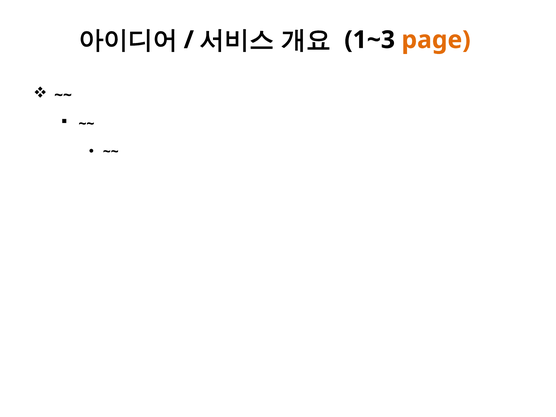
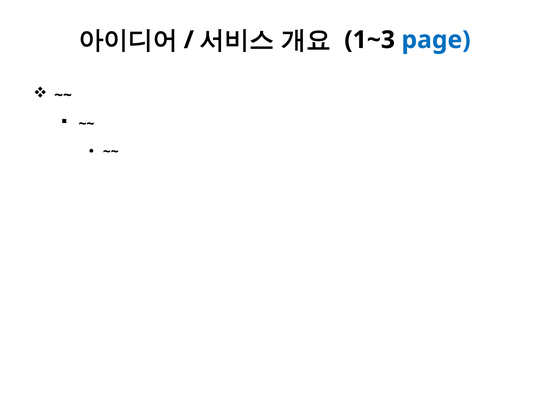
page colour: orange -> blue (436, 40)
